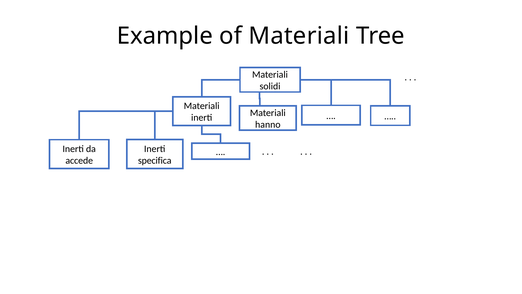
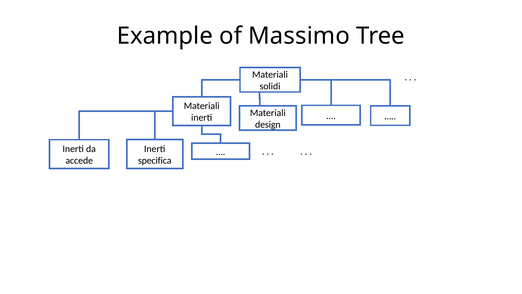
of Materiali: Materiali -> Massimo (299, 36)
hanno: hanno -> design (268, 124)
